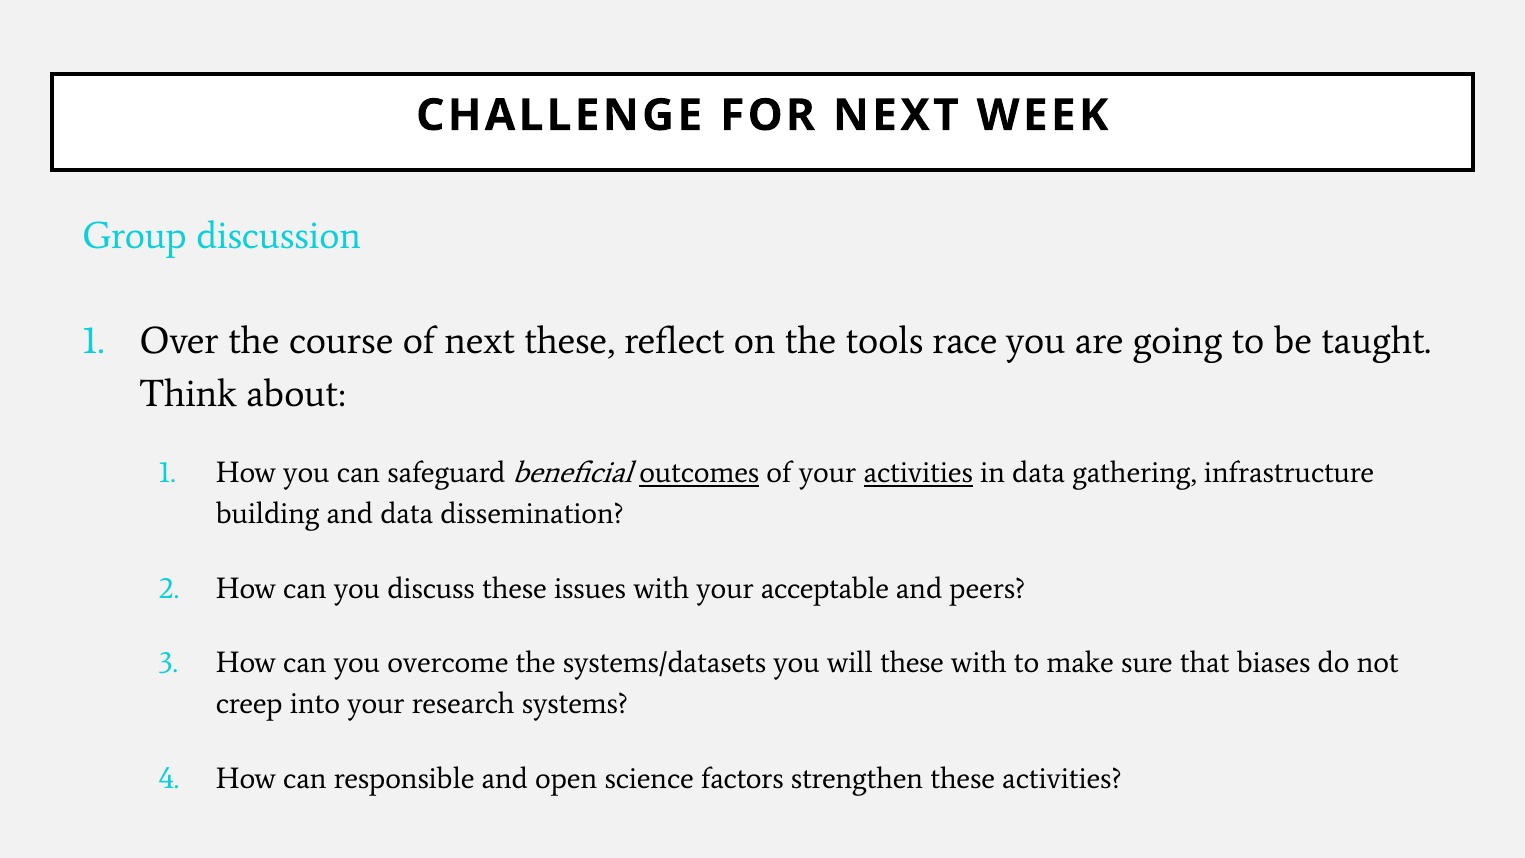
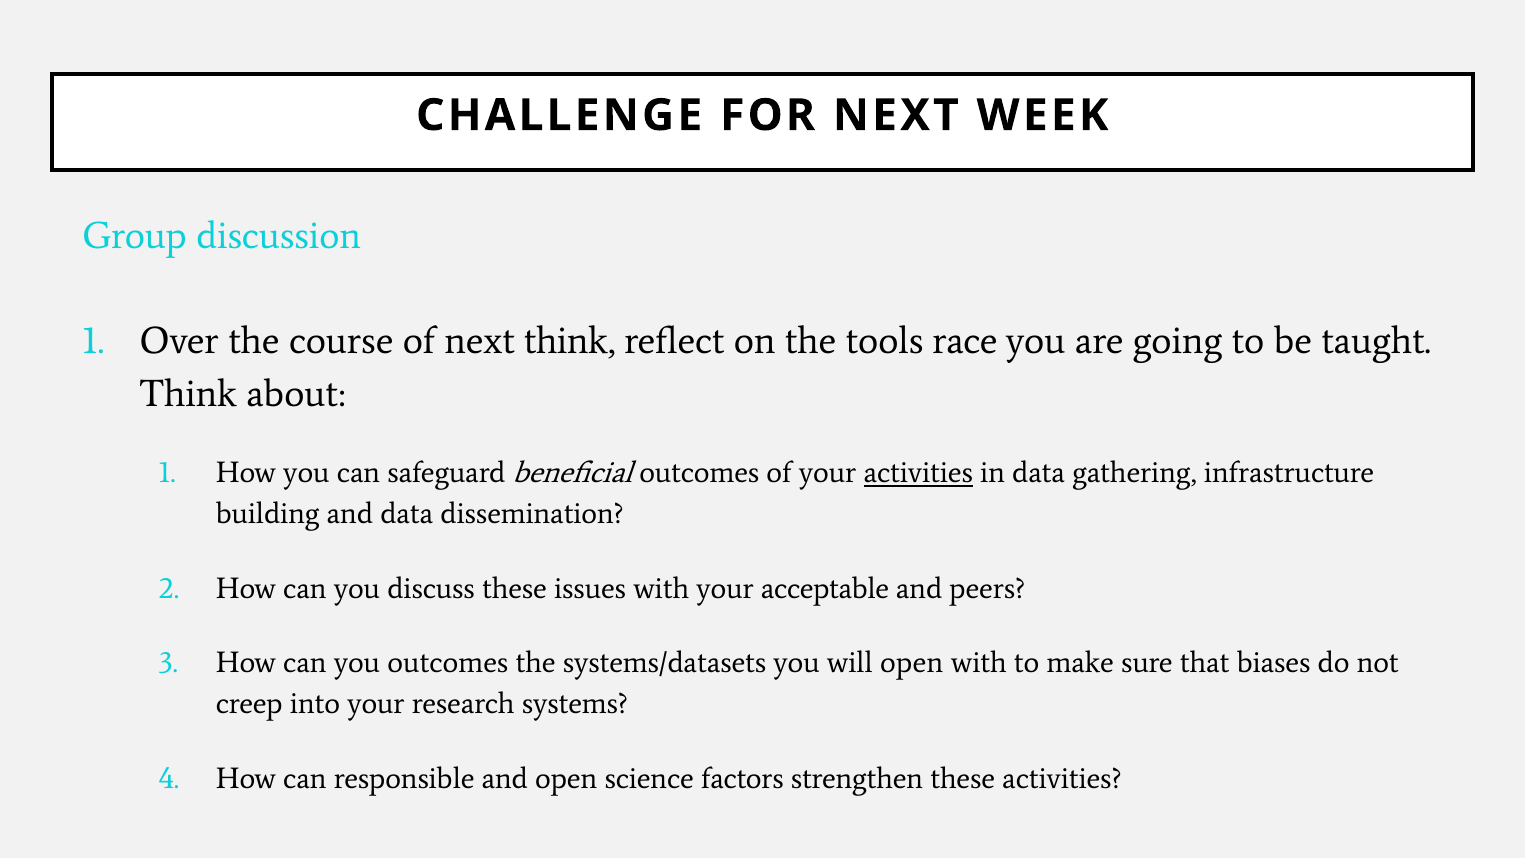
next these: these -> think (570, 341)
outcomes underline: present -> none (699, 473)
you overcome: overcome -> outcomes (448, 663)
will these: these -> open (912, 663)
